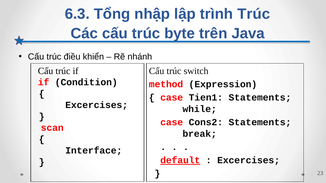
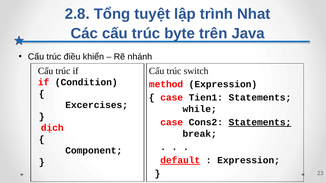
6.3: 6.3 -> 2.8 (77, 14)
nhập: nhập -> tuyệt (152, 14)
trình Trúc: Trúc -> Nhat (254, 14)
Statements underline: none -> present (260, 123)
scan: scan -> dịch (52, 128)
Interface: Interface -> Component (94, 151)
Excercises: Excercises -> Expression (249, 161)
